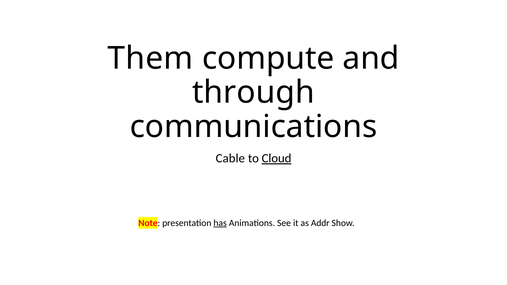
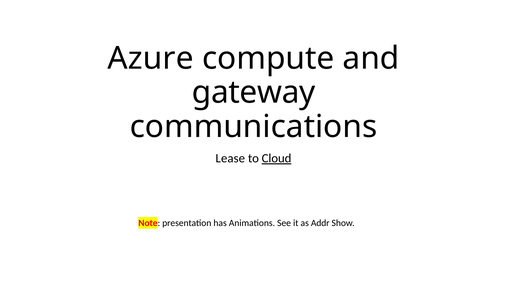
Them: Them -> Azure (151, 58)
through: through -> gateway (254, 93)
Cable: Cable -> Lease (230, 158)
has underline: present -> none (220, 223)
